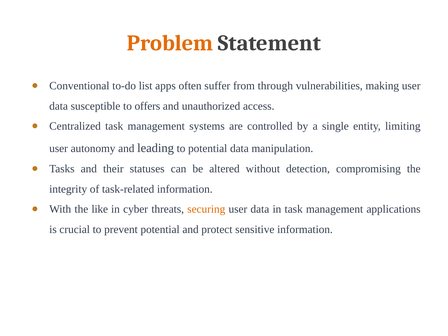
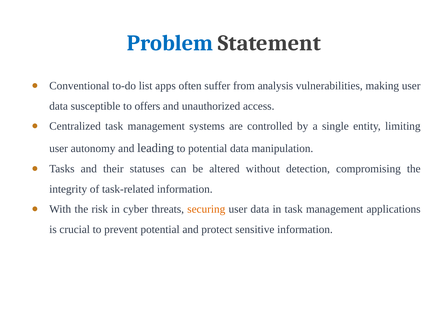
Problem colour: orange -> blue (170, 43)
through: through -> analysis (275, 86)
like: like -> risk (100, 209)
